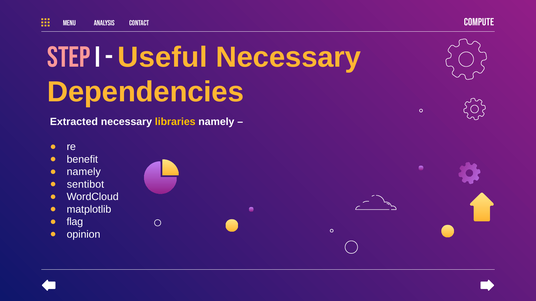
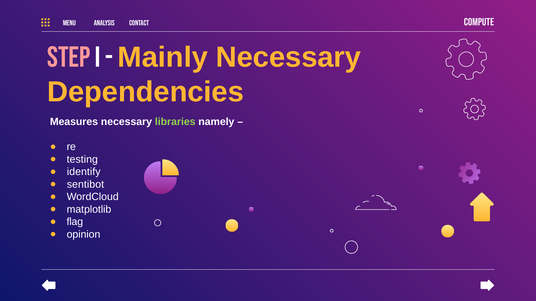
Useful: Useful -> Mainly (163, 57)
Extracted: Extracted -> Measures (74, 122)
libraries colour: yellow -> light green (175, 122)
benefit: benefit -> testing (82, 160)
namely: namely -> identify (84, 172)
